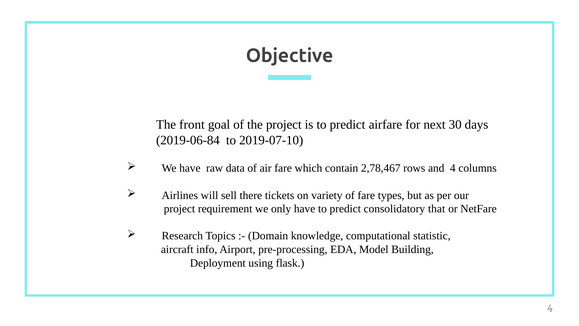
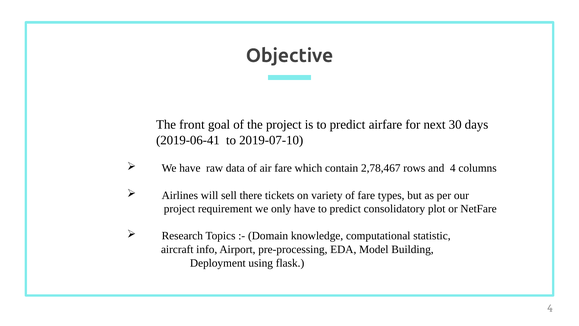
2019-06-84: 2019-06-84 -> 2019-06-41 (188, 140)
that: that -> plot (437, 209)
